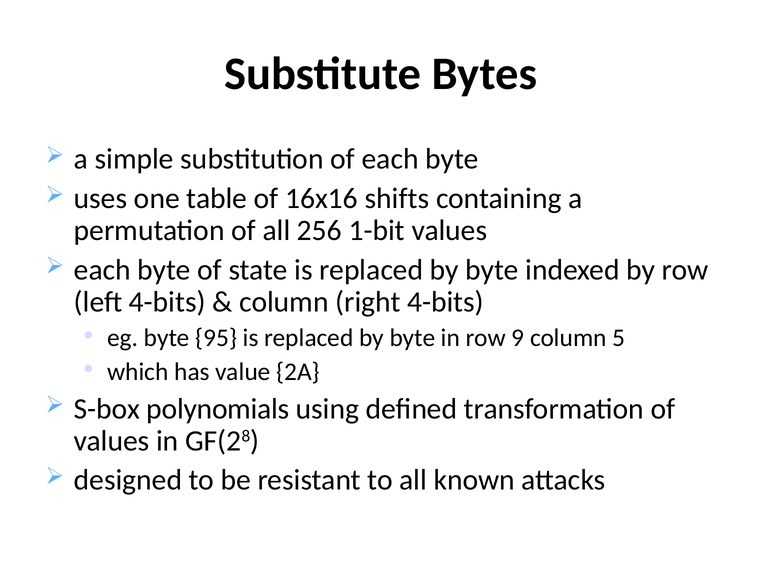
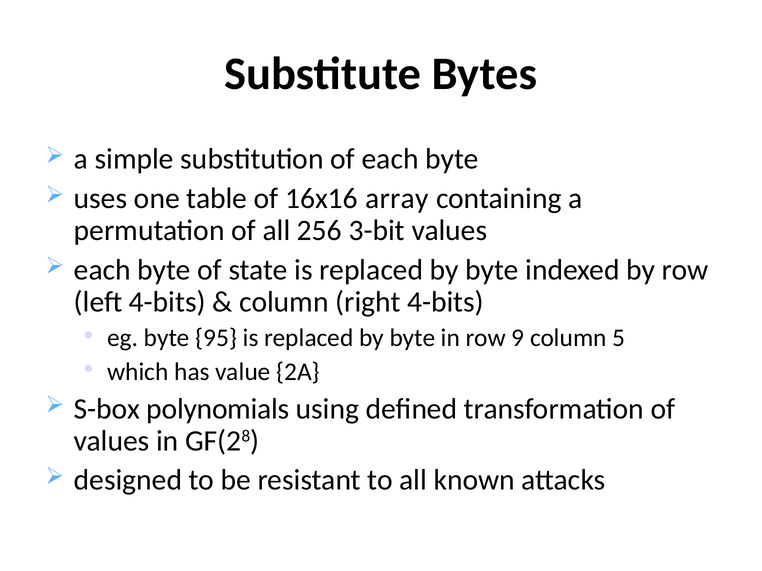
shifts: shifts -> array (397, 199)
1-bit: 1-bit -> 3-bit (377, 231)
